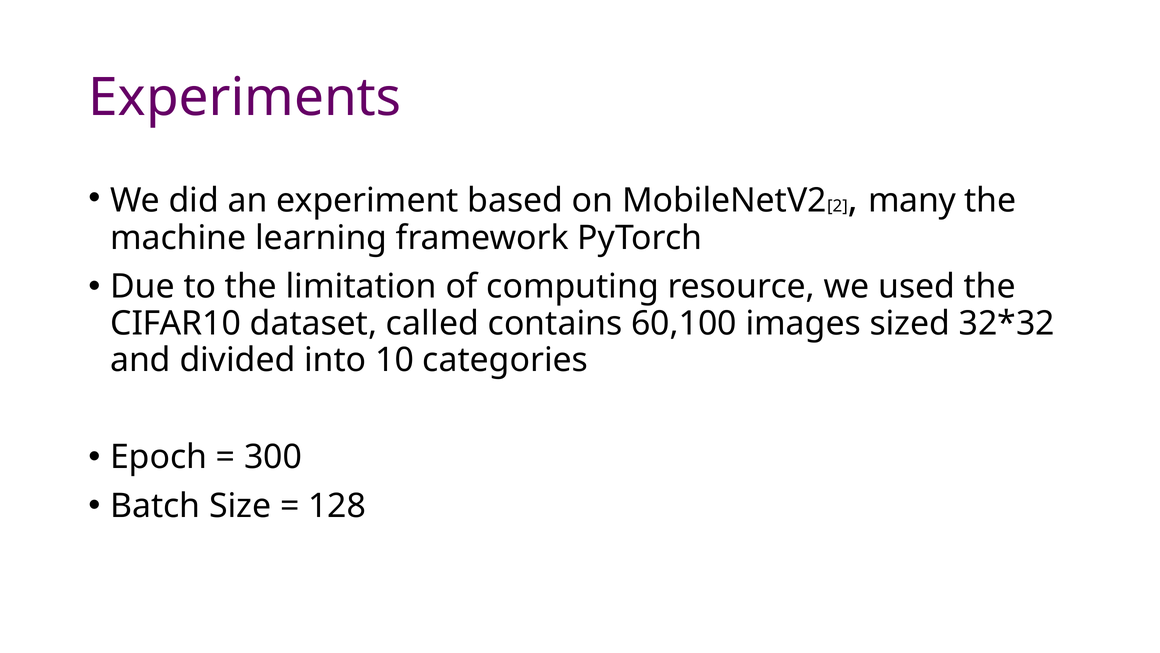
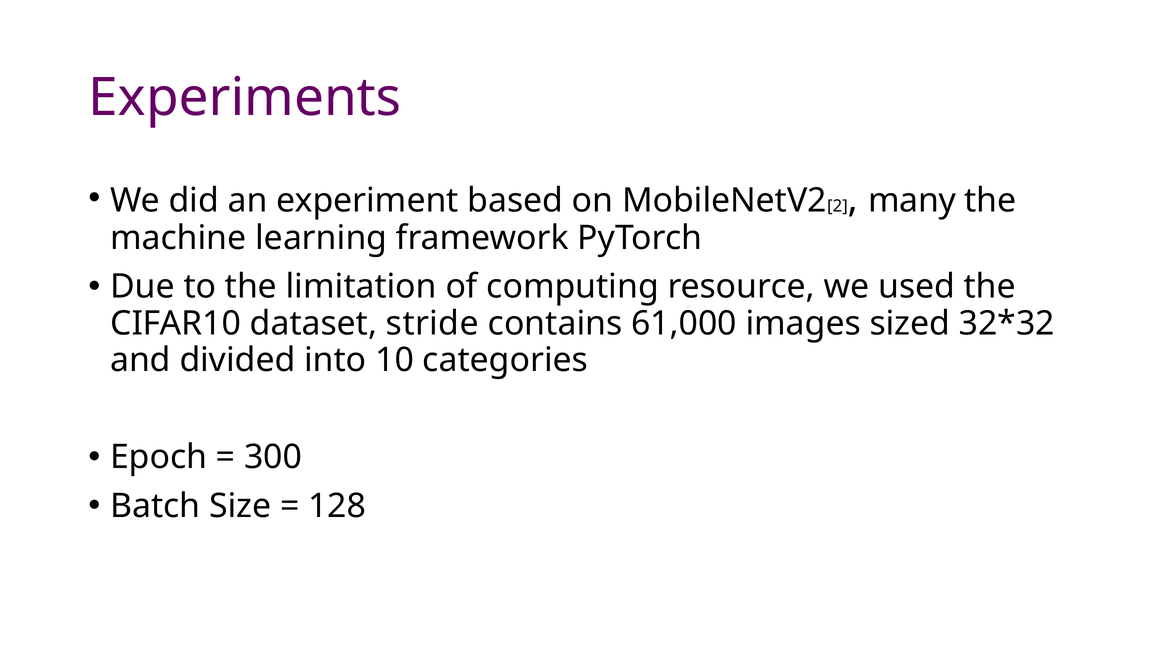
called: called -> stride (432, 323)
60,100: 60,100 -> 61,000 (684, 323)
